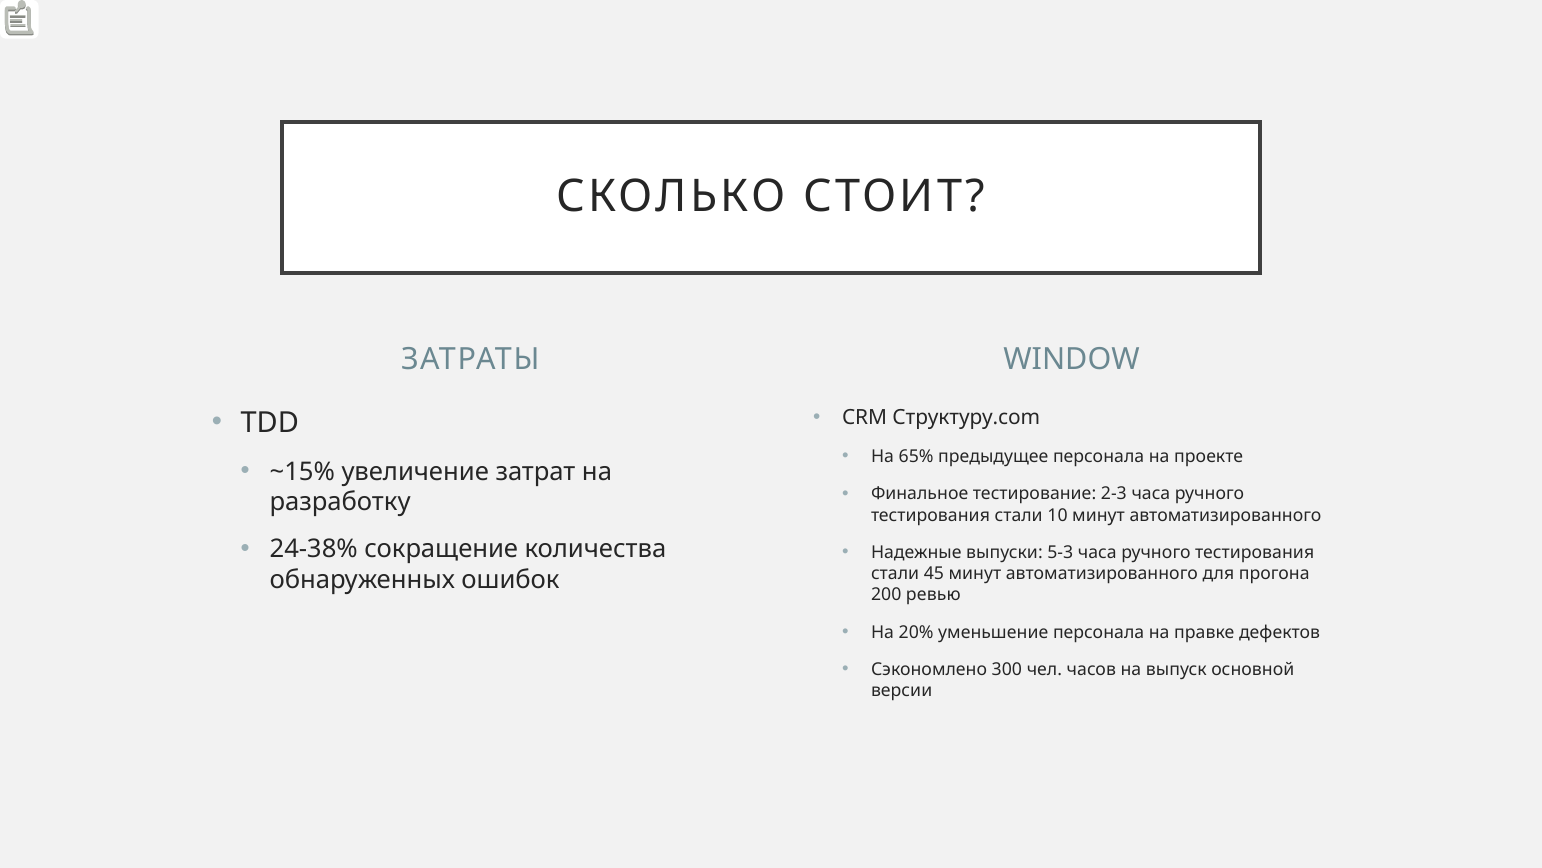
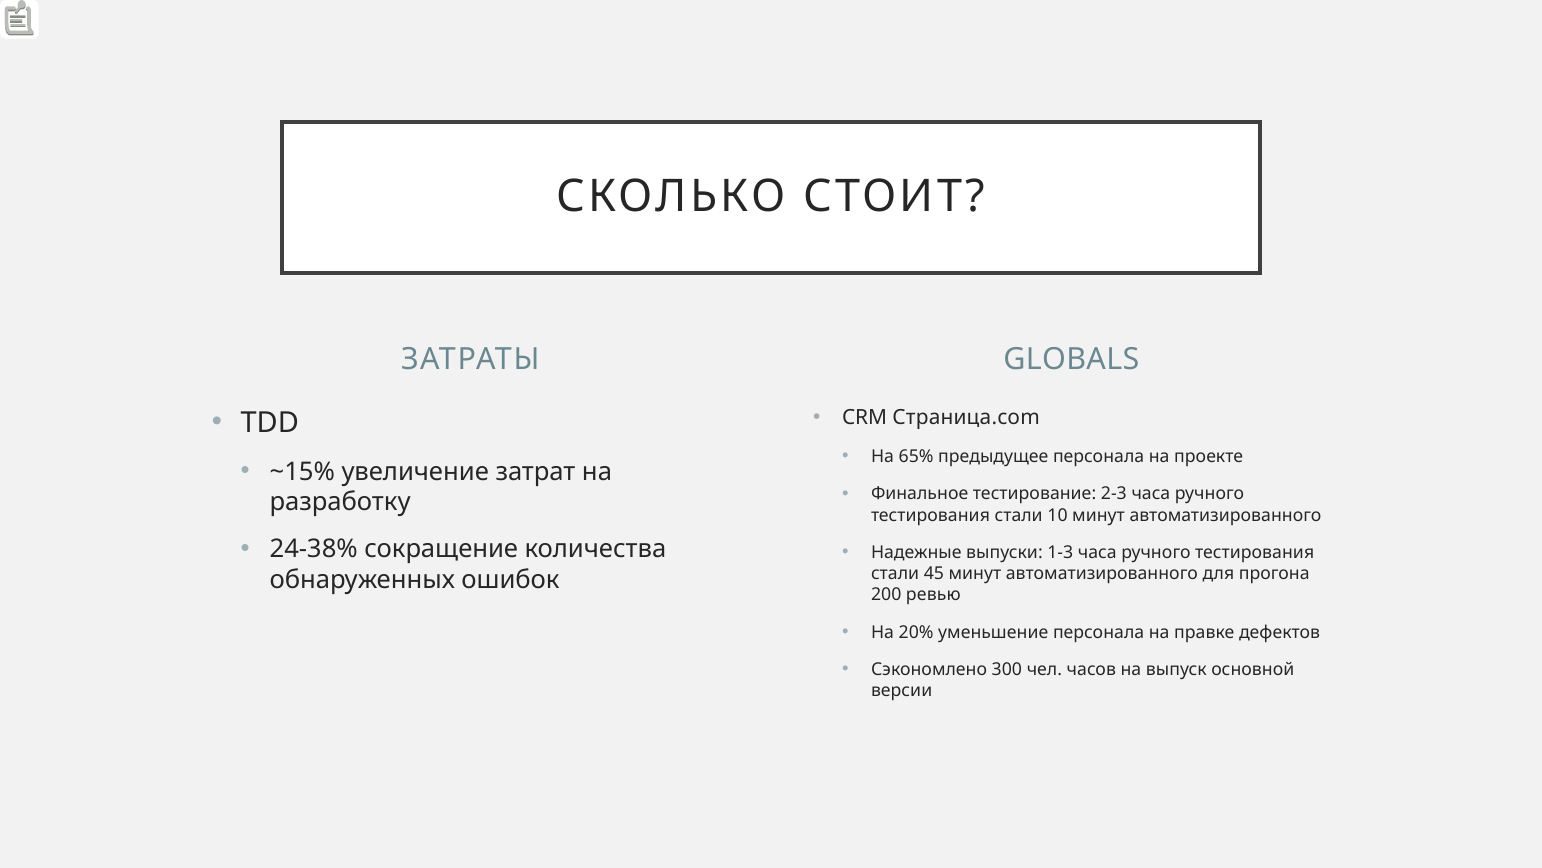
WINDOW: WINDOW -> GLOBALS (1071, 360)
Структуру.com: Структуру.com -> Страница.com (966, 417)
5-3: 5-3 -> 1-3 (1060, 552)
